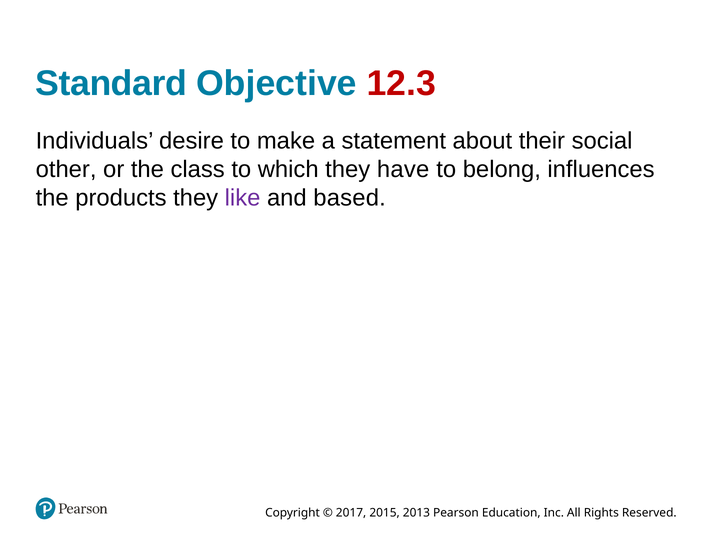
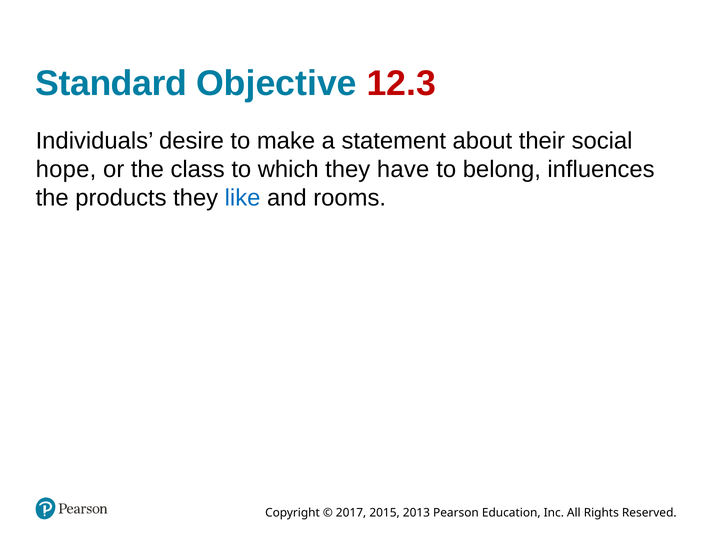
other: other -> hope (66, 169)
like colour: purple -> blue (243, 198)
based: based -> rooms (350, 198)
